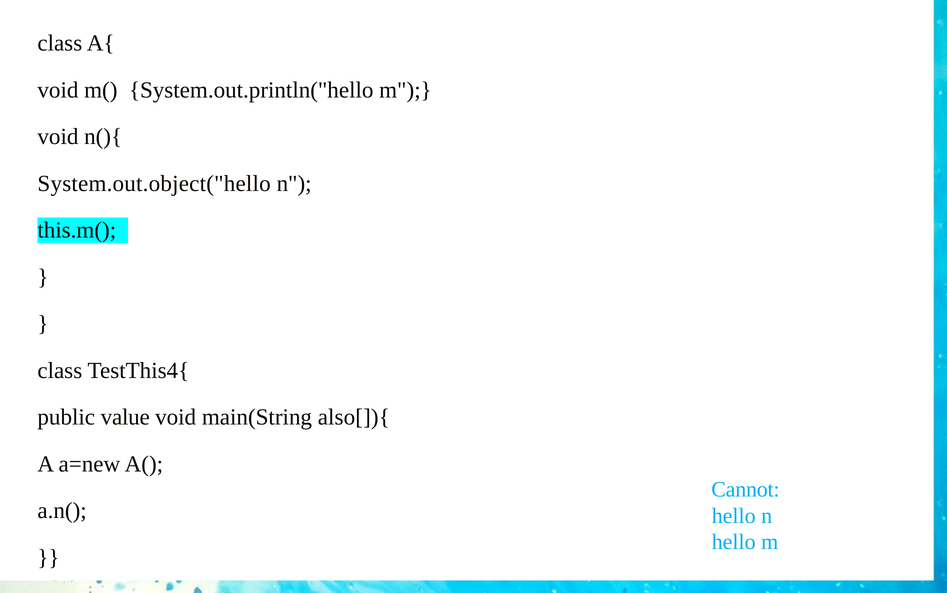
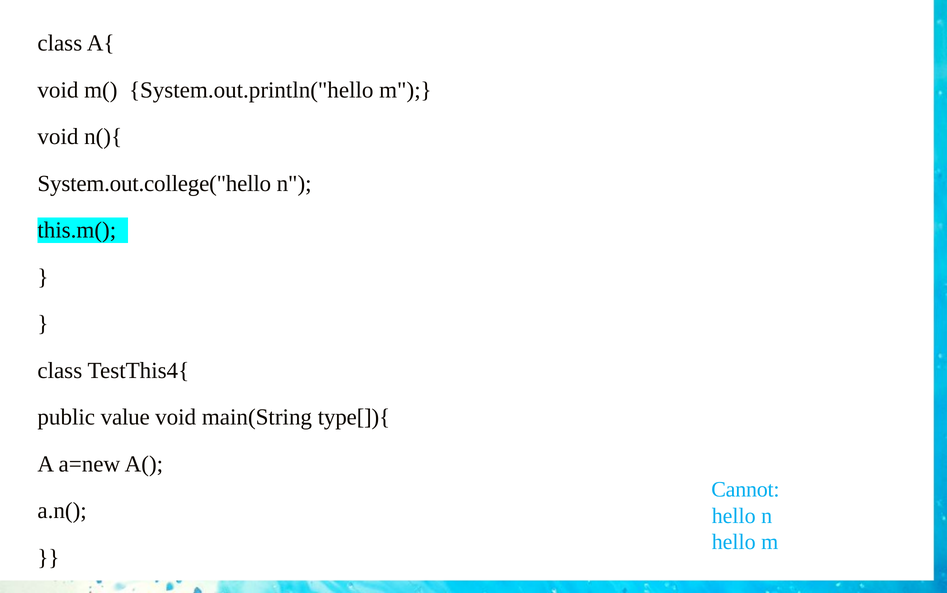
System.out.object("hello: System.out.object("hello -> System.out.college("hello (154, 184)
also[]){: also[]){ -> type[]){ (354, 418)
